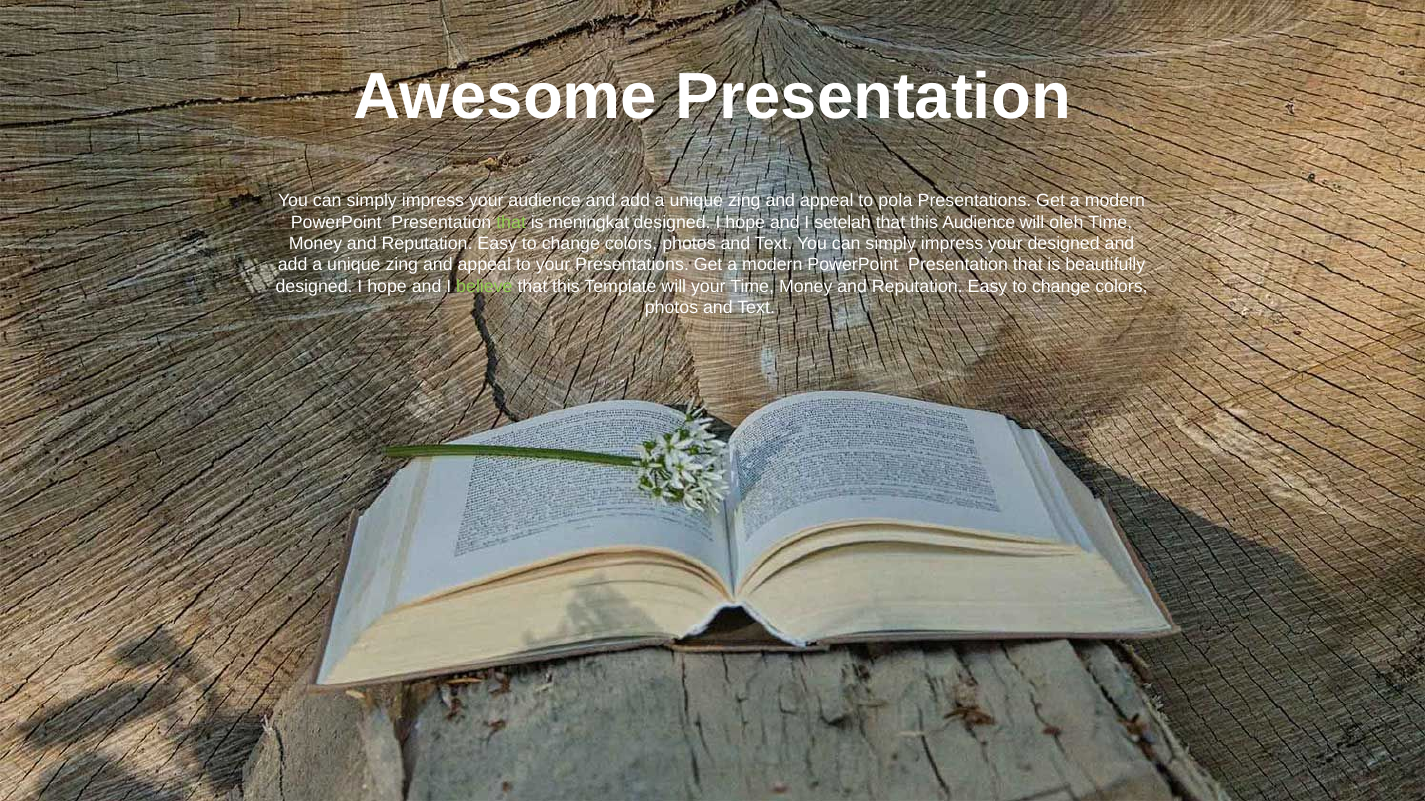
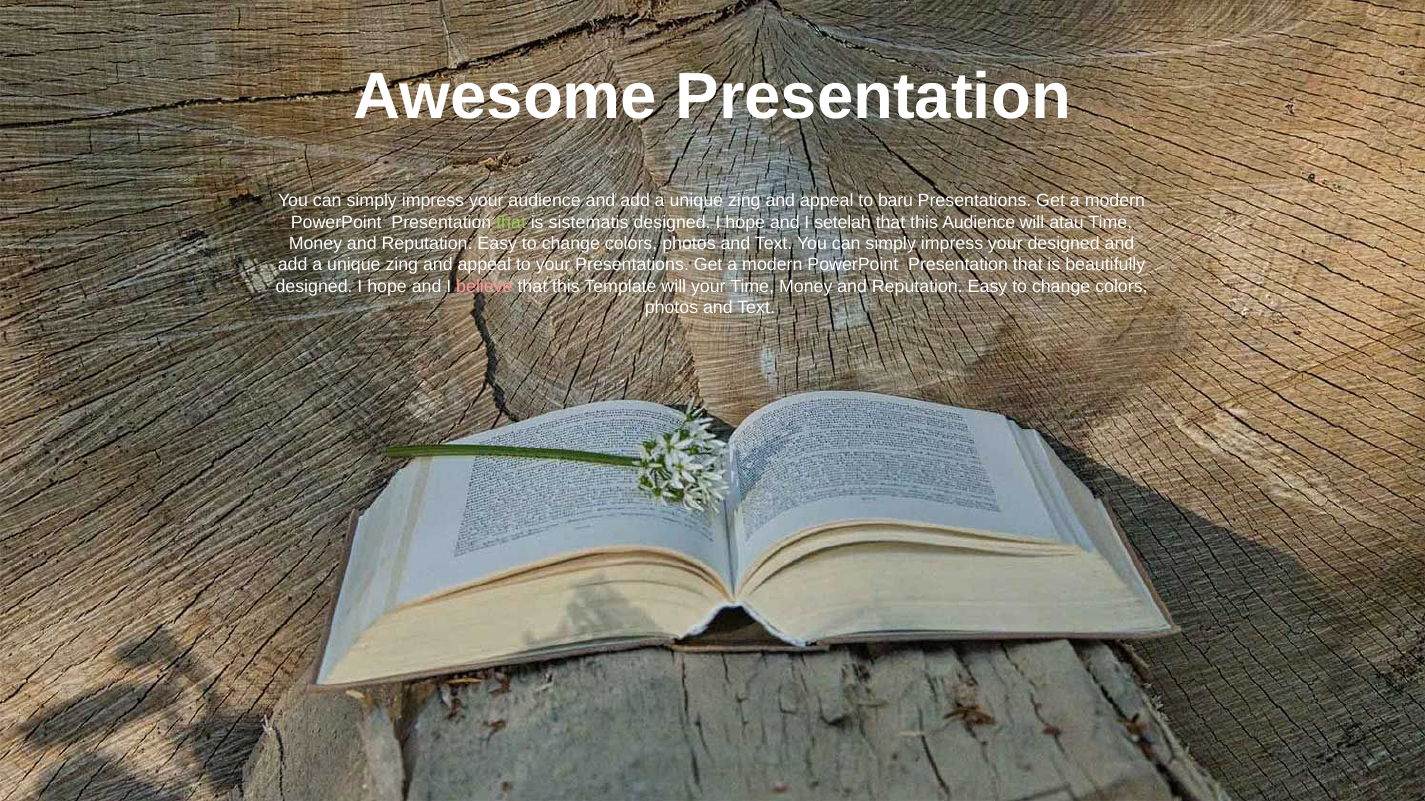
pola: pola -> baru (896, 201)
meningkat: meningkat -> sistematis (589, 223)
oleh: oleh -> atau (1067, 223)
believe colour: light green -> pink (484, 287)
